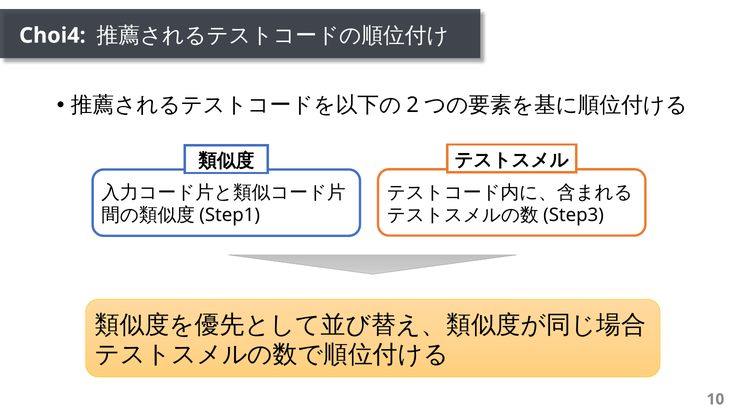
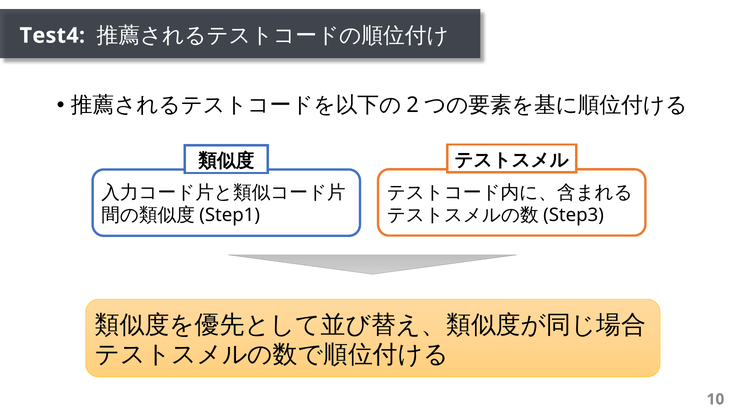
Choi4: Choi4 -> Test4 (52, 36)
